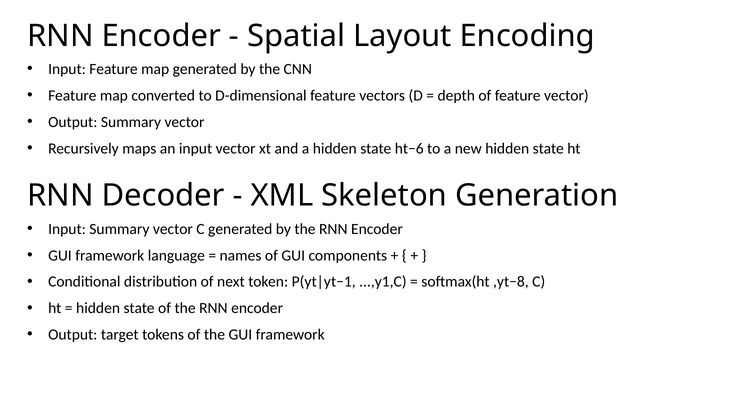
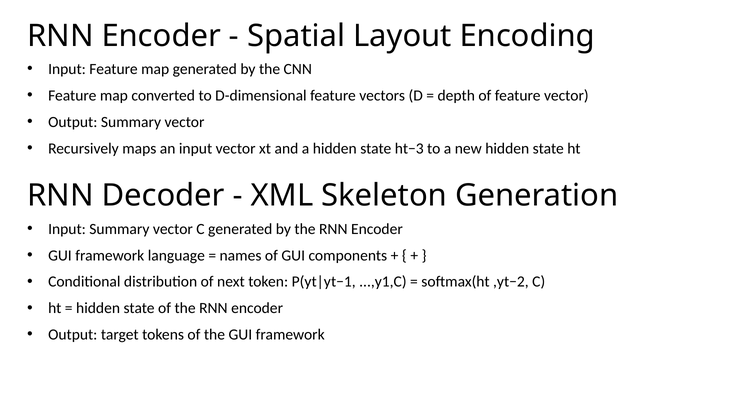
ht−6: ht−6 -> ht−3 (409, 148)
,yt−8: ,yt−8 -> ,yt−2 (511, 282)
